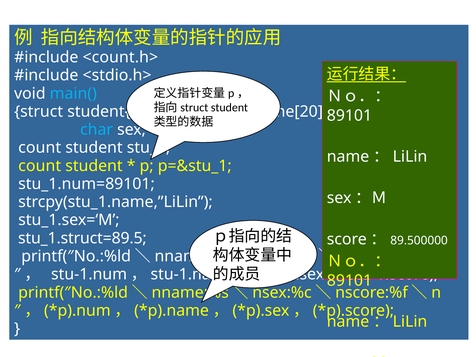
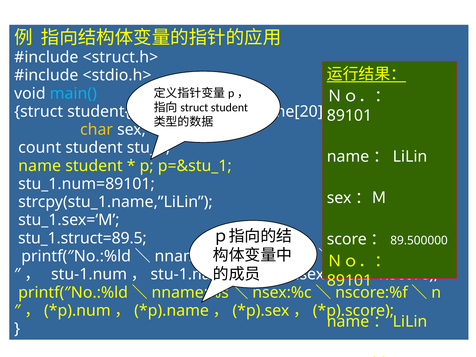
<count.h>: <count.h> -> <struct.h> (120, 57)
char colour: light blue -> yellow (97, 130)
count: count -> name (40, 166)
